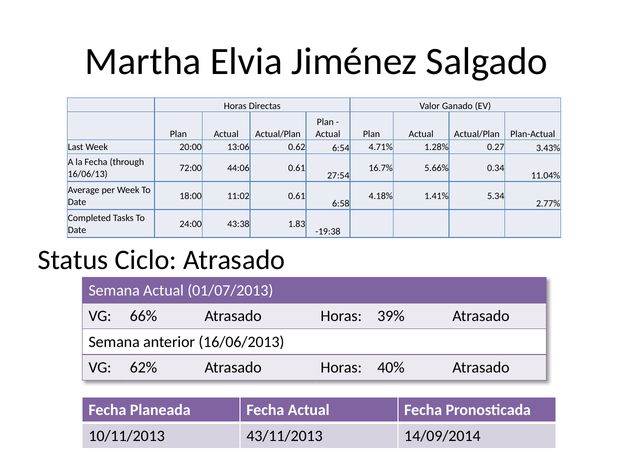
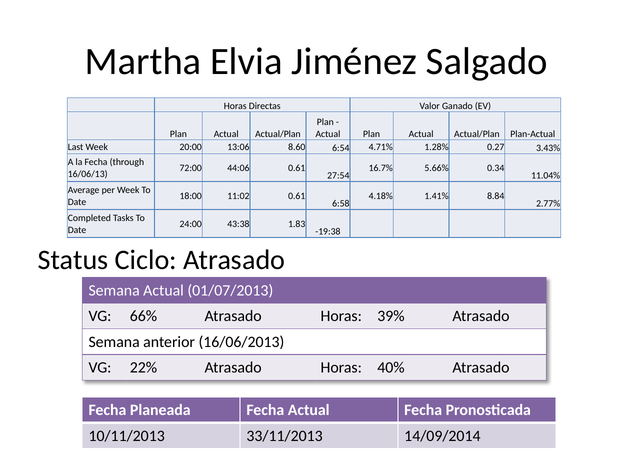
0.62: 0.62 -> 8.60 (297, 147)
5.34: 5.34 -> 8.84 (496, 196)
62%: 62% -> 22% (143, 367)
43/11/2013: 43/11/2013 -> 33/11/2013 (285, 436)
